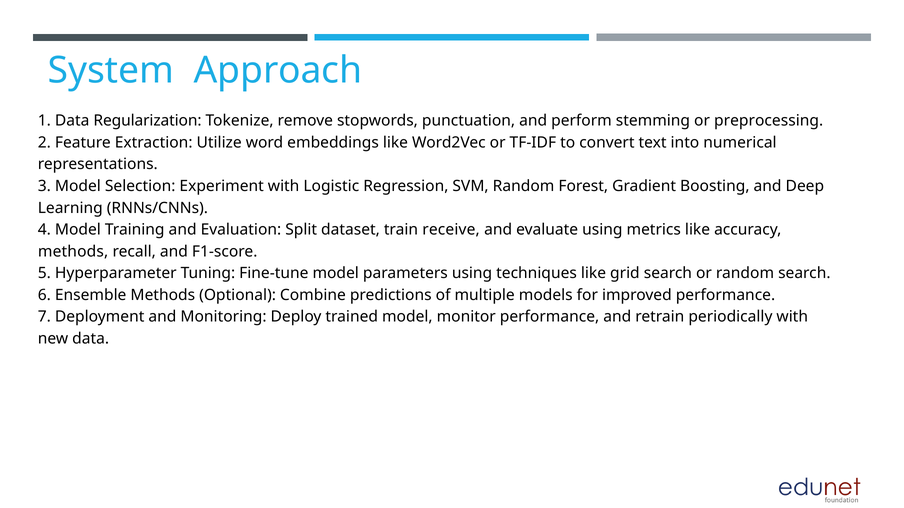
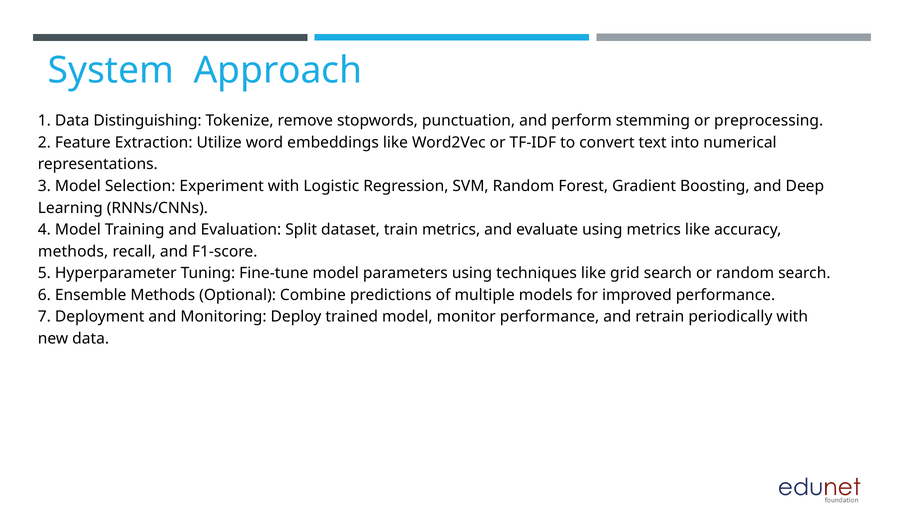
Regularization: Regularization -> Distinguishing (148, 121)
train receive: receive -> metrics (451, 230)
